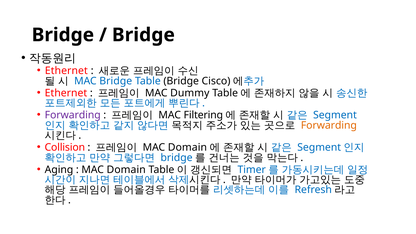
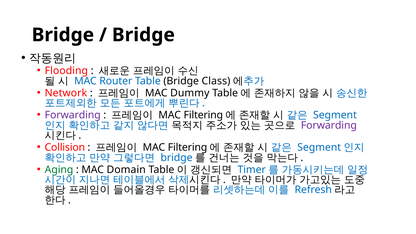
Ethernet: Ethernet -> Flooding (66, 71)
MAC Bridge: Bridge -> Router (116, 81)
Cisco: Cisco -> Class (216, 81)
Ethernet: Ethernet -> Network (66, 93)
Forwarding colour: orange -> purple (329, 125)
Domain: Domain -> Filtering (188, 147)
Aging colour: black -> green (59, 170)
